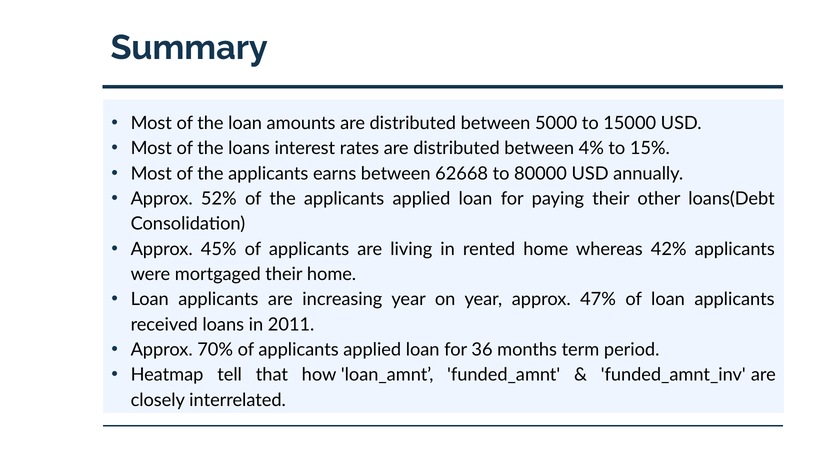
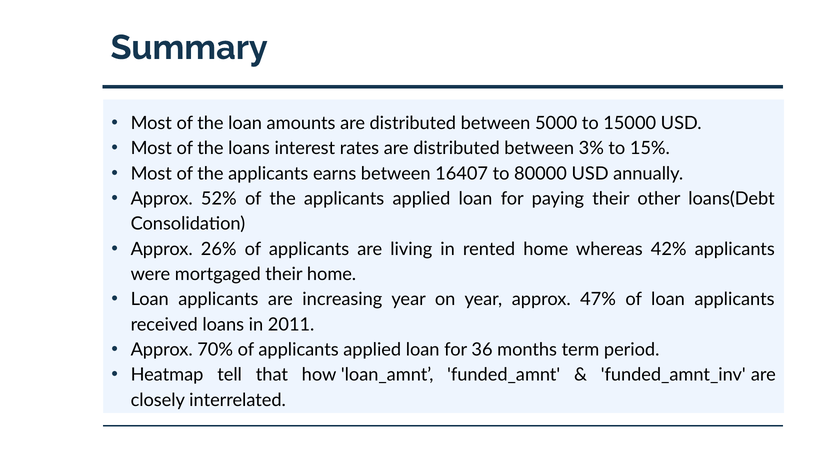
4%: 4% -> 3% (591, 148)
62668: 62668 -> 16407 (462, 174)
45%: 45% -> 26% (219, 249)
